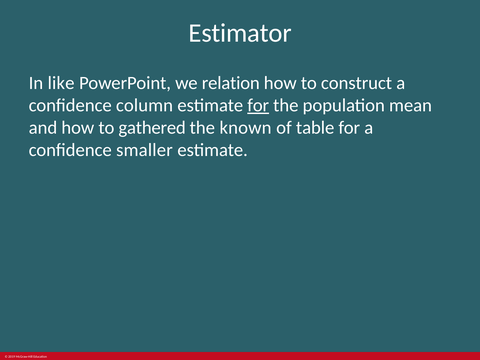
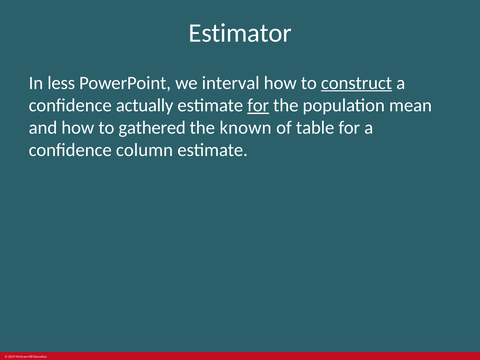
like: like -> less (61, 83)
relation: relation -> interval (231, 83)
construct underline: none -> present (357, 83)
column: column -> actually (145, 105)
smaller: smaller -> column (144, 150)
